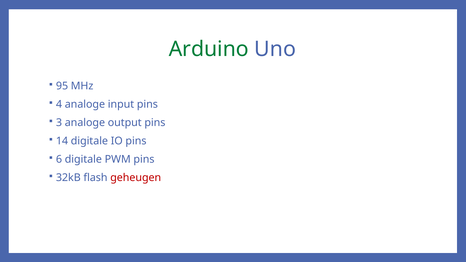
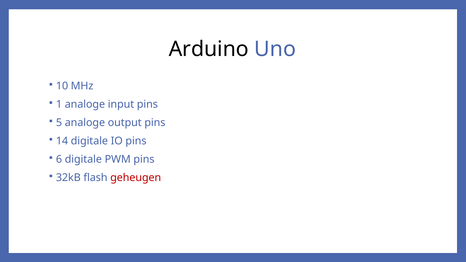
Arduino colour: green -> black (209, 49)
95: 95 -> 10 (62, 86)
4: 4 -> 1 (59, 104)
3: 3 -> 5 (59, 123)
